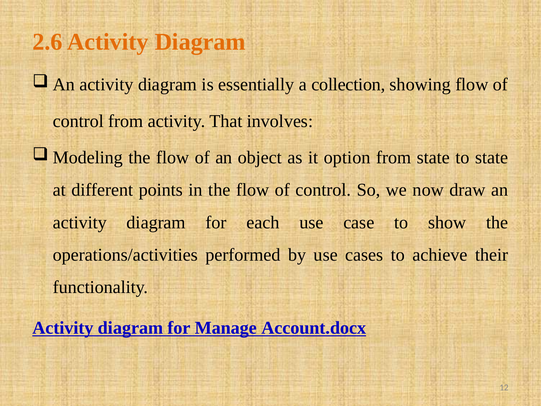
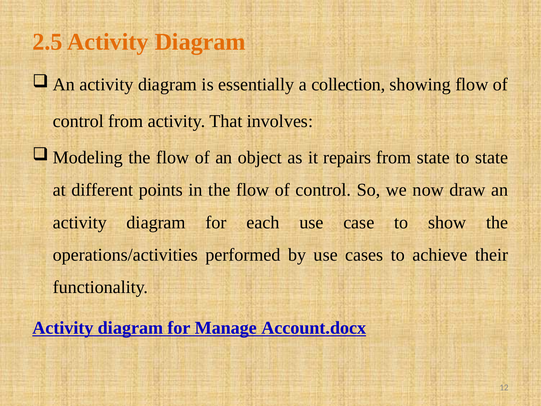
2.6: 2.6 -> 2.5 (47, 42)
option: option -> repairs (347, 157)
